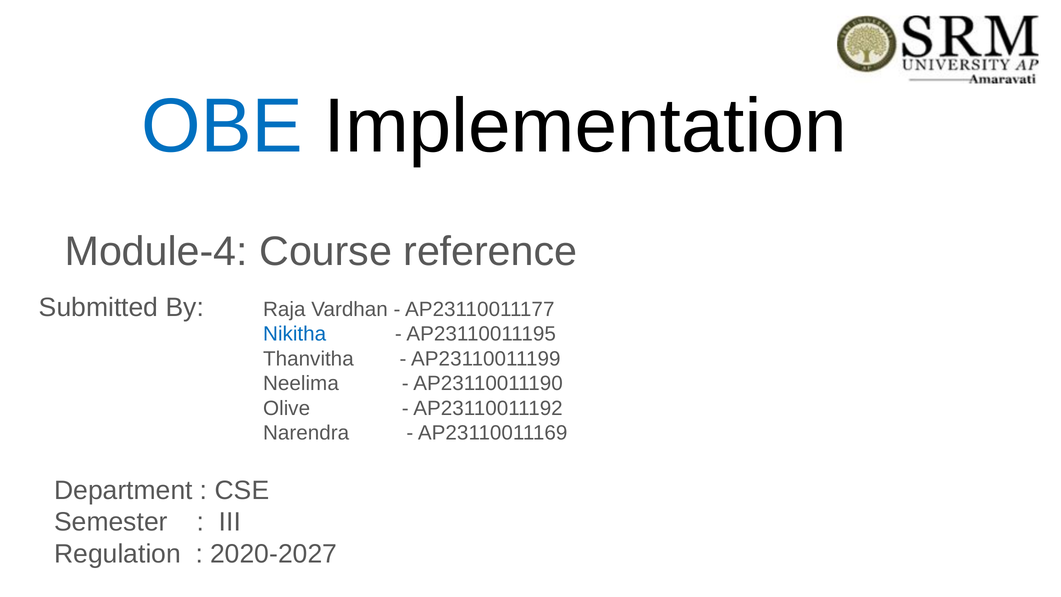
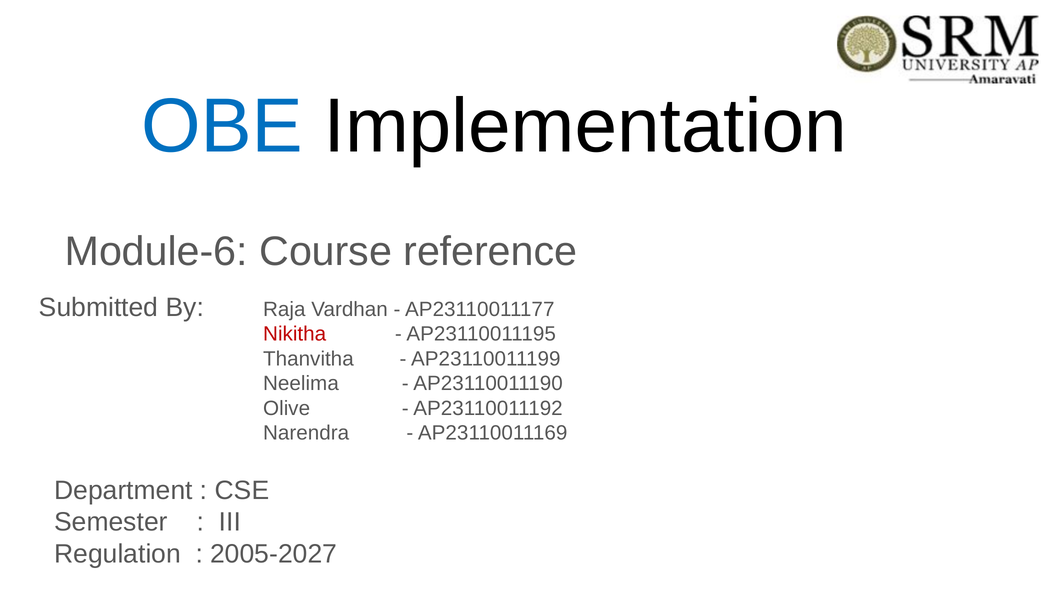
Module-4: Module-4 -> Module-6 (156, 251)
Nikitha colour: blue -> red (295, 334)
2020-2027: 2020-2027 -> 2005-2027 (274, 554)
